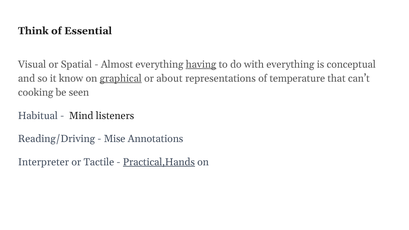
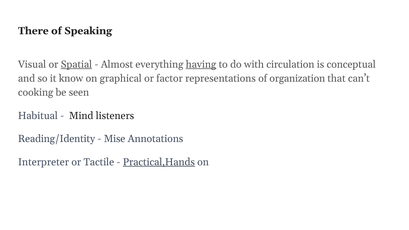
Think: Think -> There (33, 31)
of Essential: Essential -> Speaking (88, 31)
Spatial underline: none -> present (76, 64)
with everything: everything -> circulation (290, 64)
graphical underline: present -> none (121, 78)
about: about -> factor (170, 78)
temperature: temperature -> organization (297, 78)
Reading/Driving: Reading/Driving -> Reading/Identity (57, 139)
